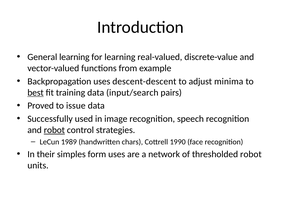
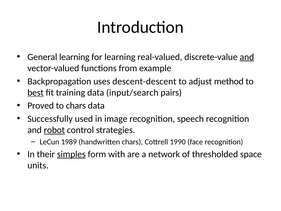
and underline: none -> present (247, 57)
minima: minima -> method (229, 81)
to issue: issue -> chars (76, 106)
simples underline: none -> present (71, 154)
form uses: uses -> with (117, 154)
thresholded robot: robot -> space (251, 154)
